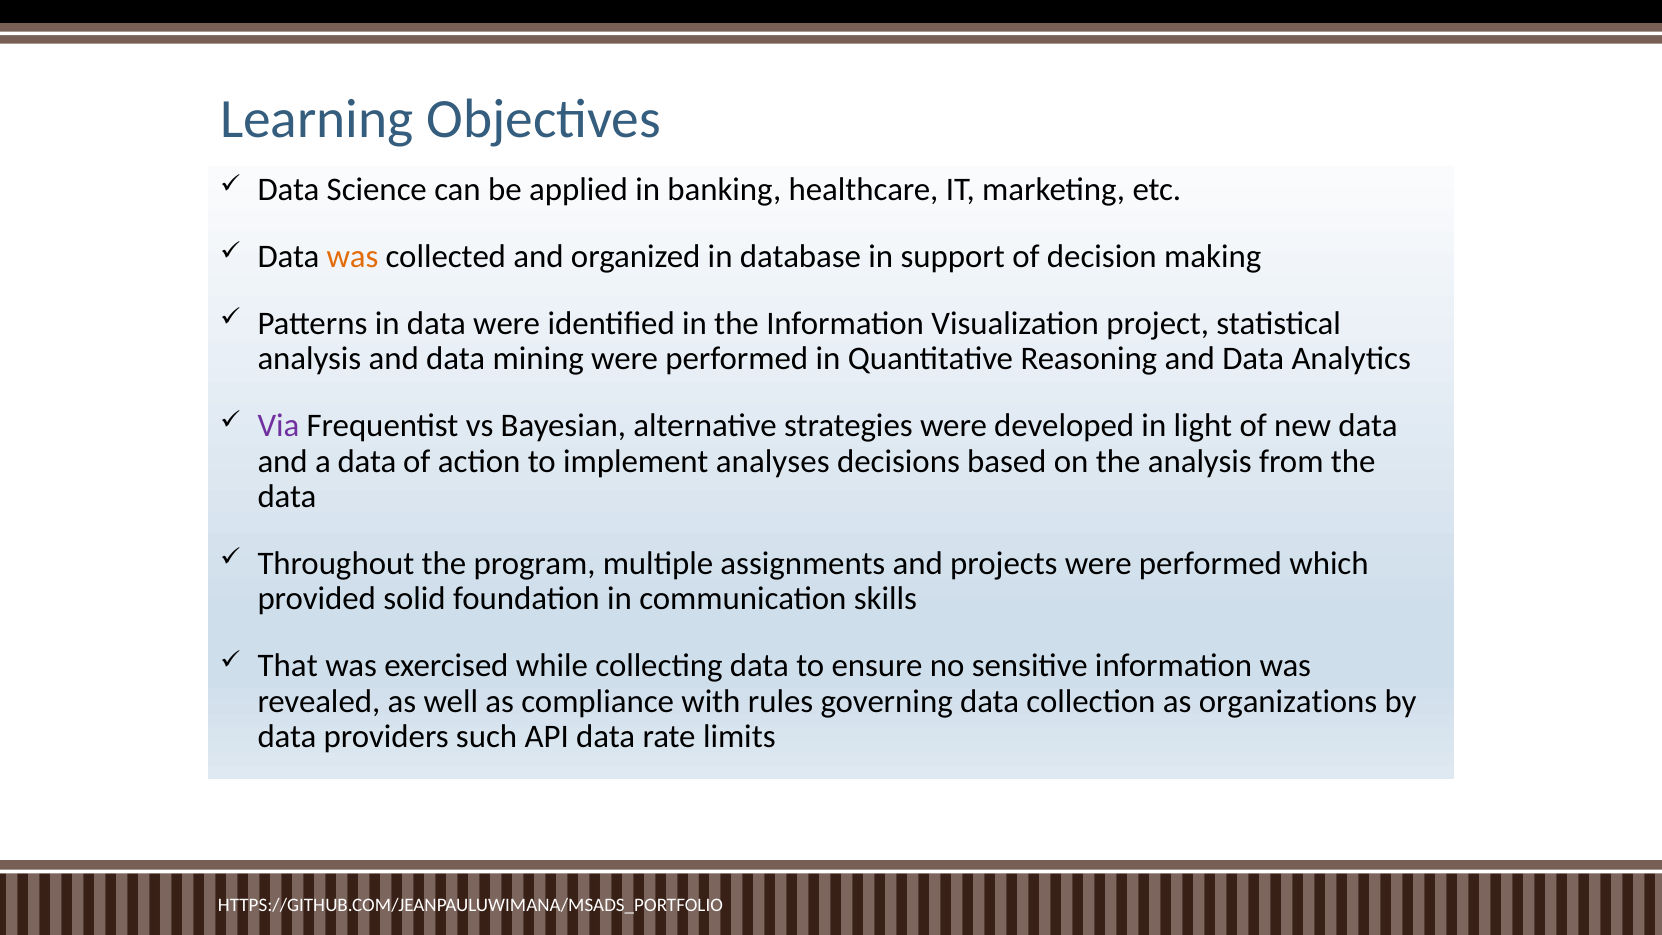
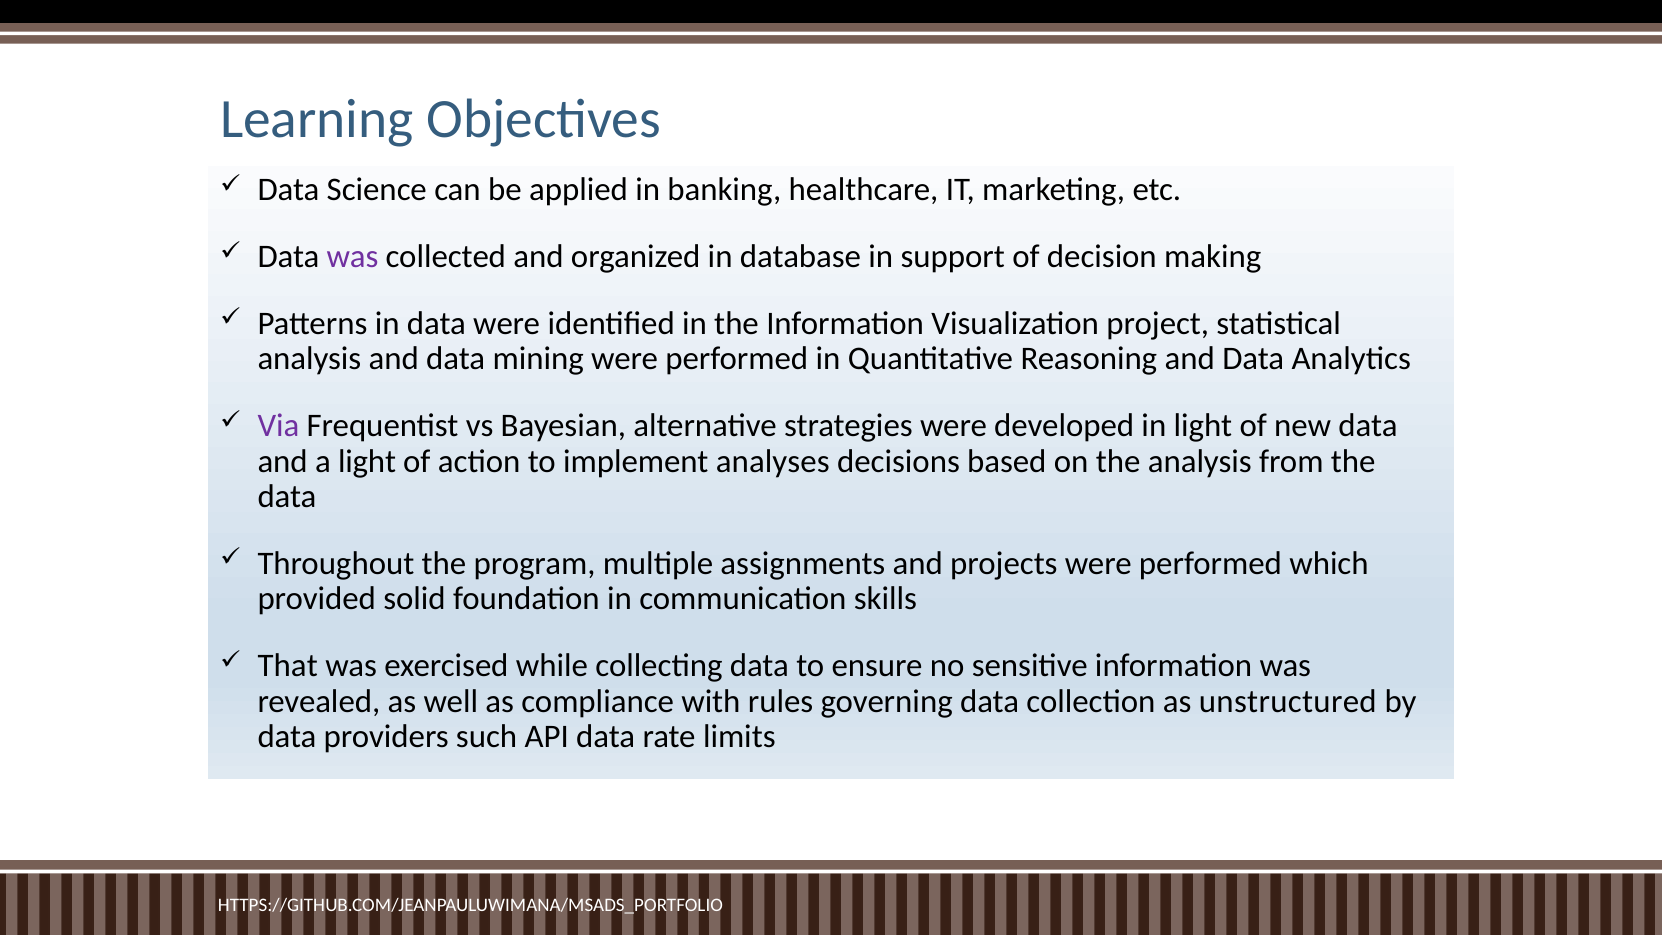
was colour: orange -> purple (353, 257)
a data: data -> light (367, 461)
organizations: organizations -> unstructured (1288, 701)
